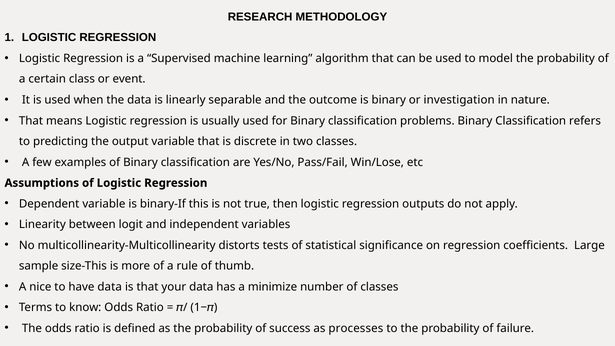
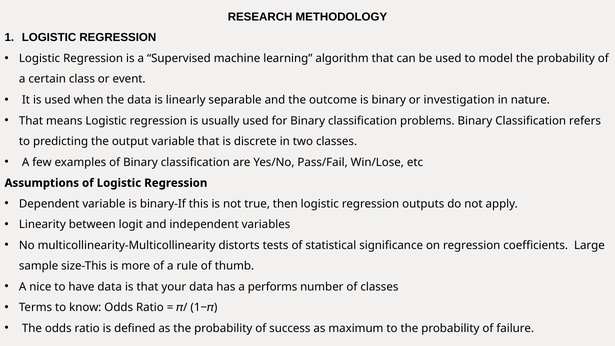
minimize: minimize -> performs (273, 287)
processes: processes -> maximum (356, 328)
